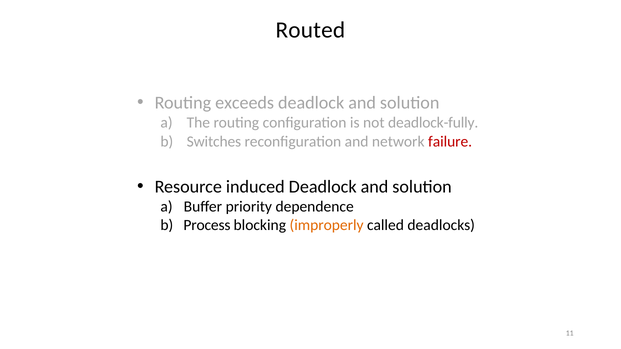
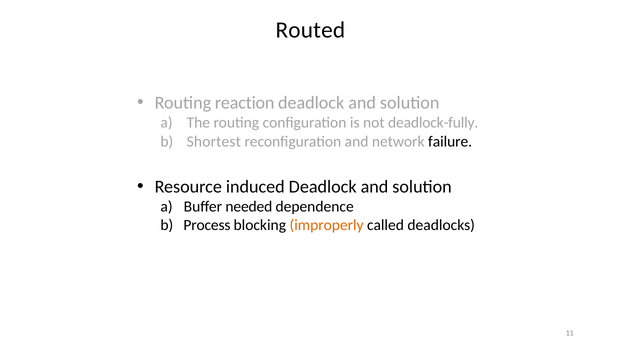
exceeds: exceeds -> reaction (245, 103)
Switches: Switches -> Shortest (214, 142)
failure colour: red -> black (450, 142)
priority: priority -> needed (249, 207)
